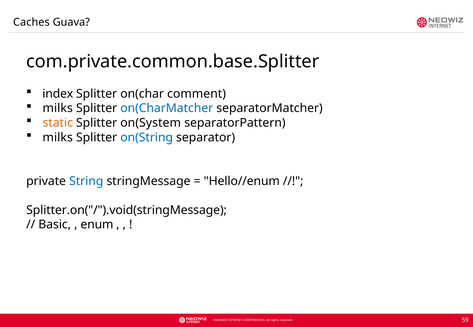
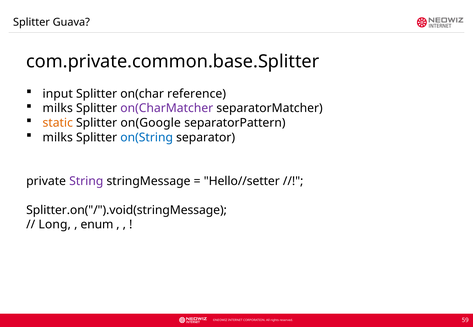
Caches: Caches -> Splitter (31, 22)
index: index -> input (58, 94)
comment: comment -> reference (197, 94)
on(CharMatcher colour: blue -> purple (167, 108)
on(System: on(System -> on(Google (151, 123)
String colour: blue -> purple (86, 181)
Hello//enum: Hello//enum -> Hello//setter (242, 181)
Basic: Basic -> Long (55, 225)
